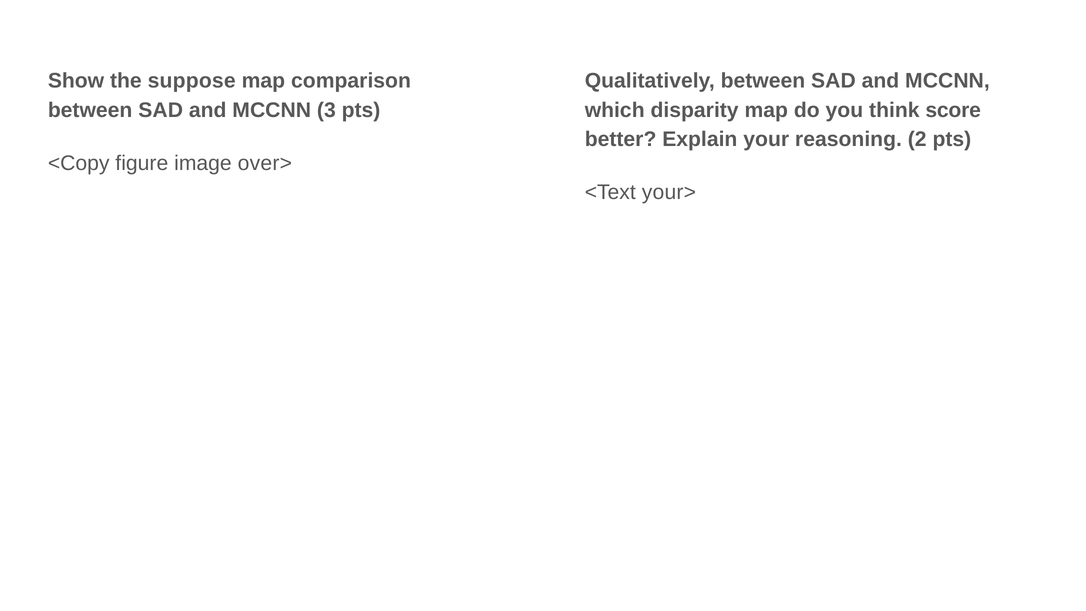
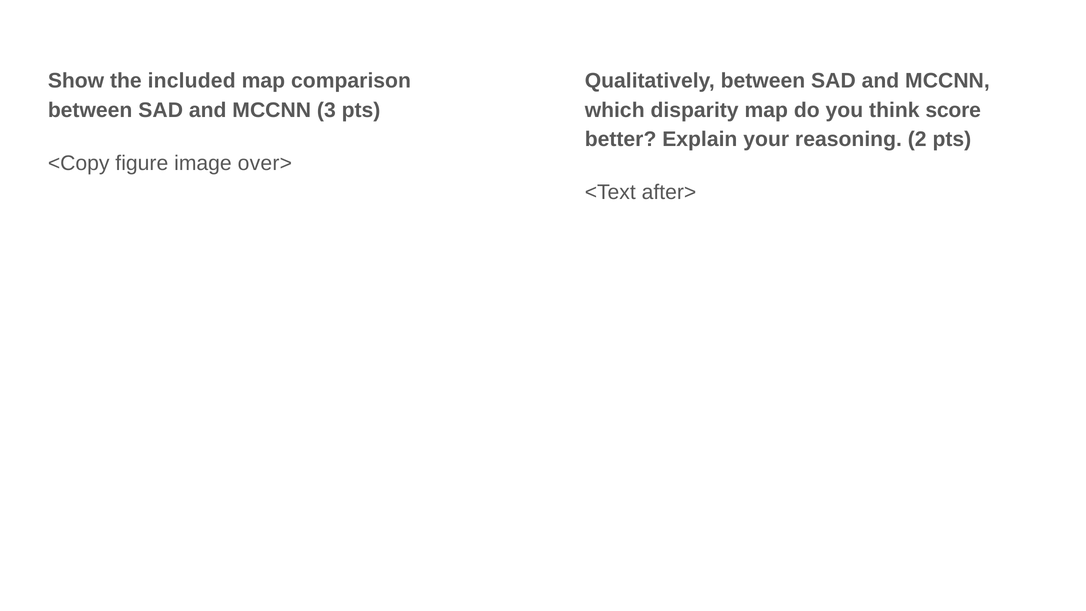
suppose: suppose -> included (192, 81)
your>: your> -> after> (669, 192)
